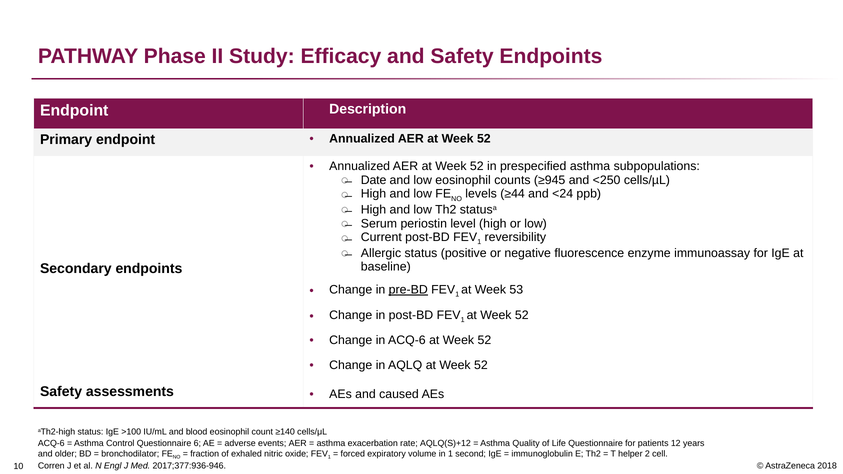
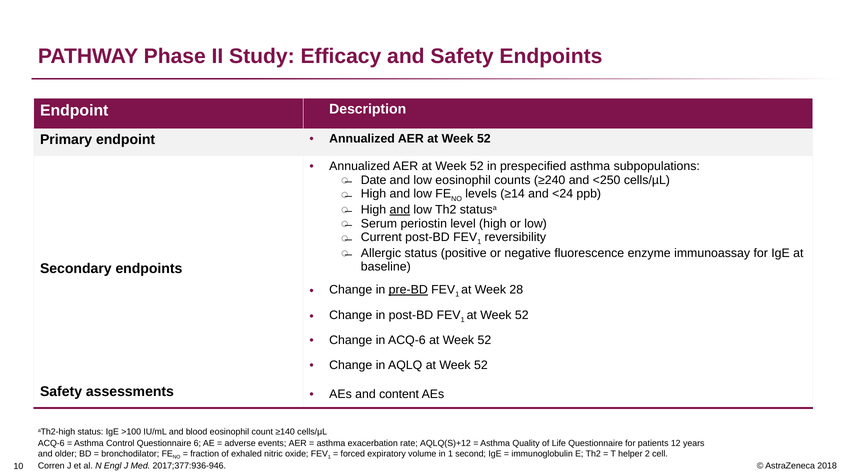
≥945: ≥945 -> ≥240 (550, 180)
≥44: ≥44 -> ≥14 (513, 194)
and underline: none -> present (400, 210)
53: 53 -> 28 (516, 290)
caused: caused -> content (399, 395)
